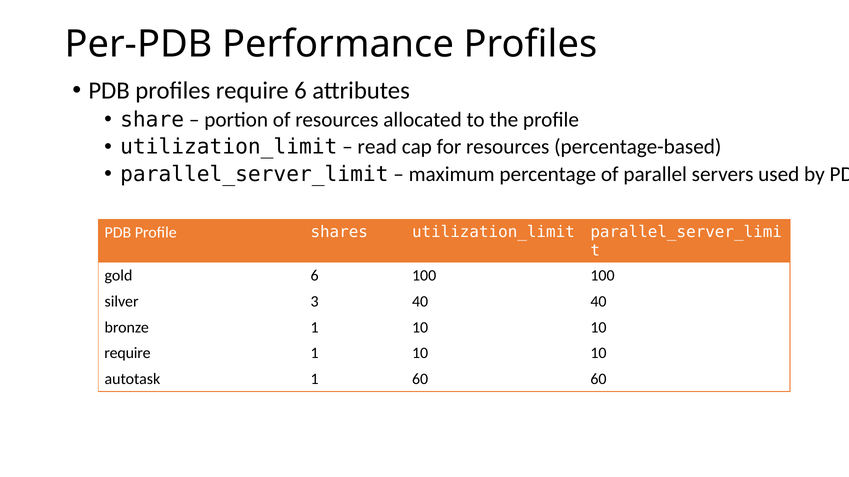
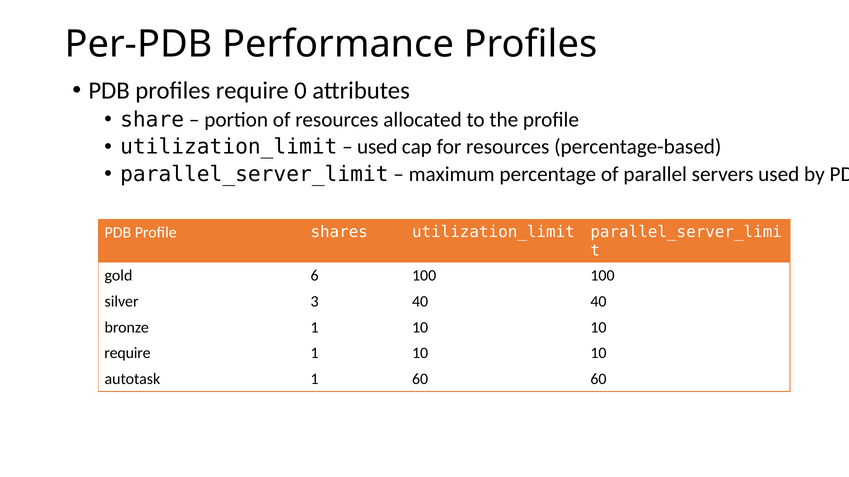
require 6: 6 -> 0 (300, 90)
read: read -> used (377, 147)
